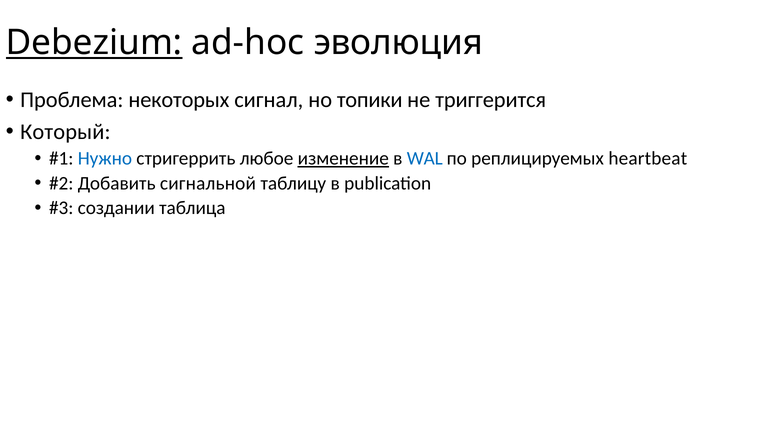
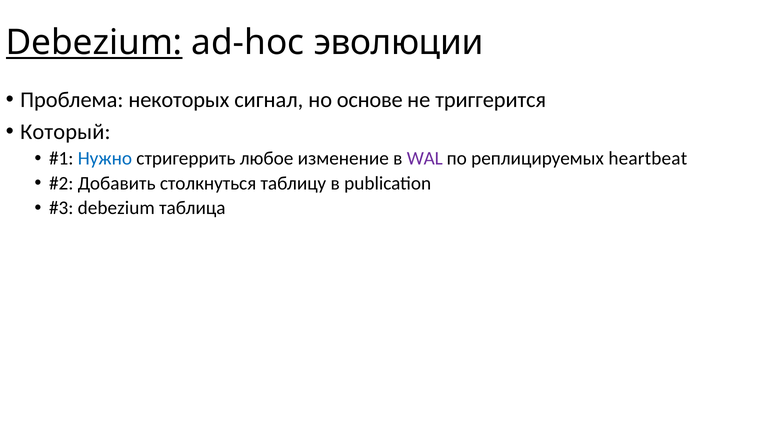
эволюция: эволюция -> эволюции (398, 43)
топики: топики -> основе (370, 100)
изменение underline: present -> none (343, 158)
WAL colour: blue -> purple (425, 158)
сигнальной: сигнальной -> столкнуться (208, 183)
создании: создании -> debezium (116, 208)
